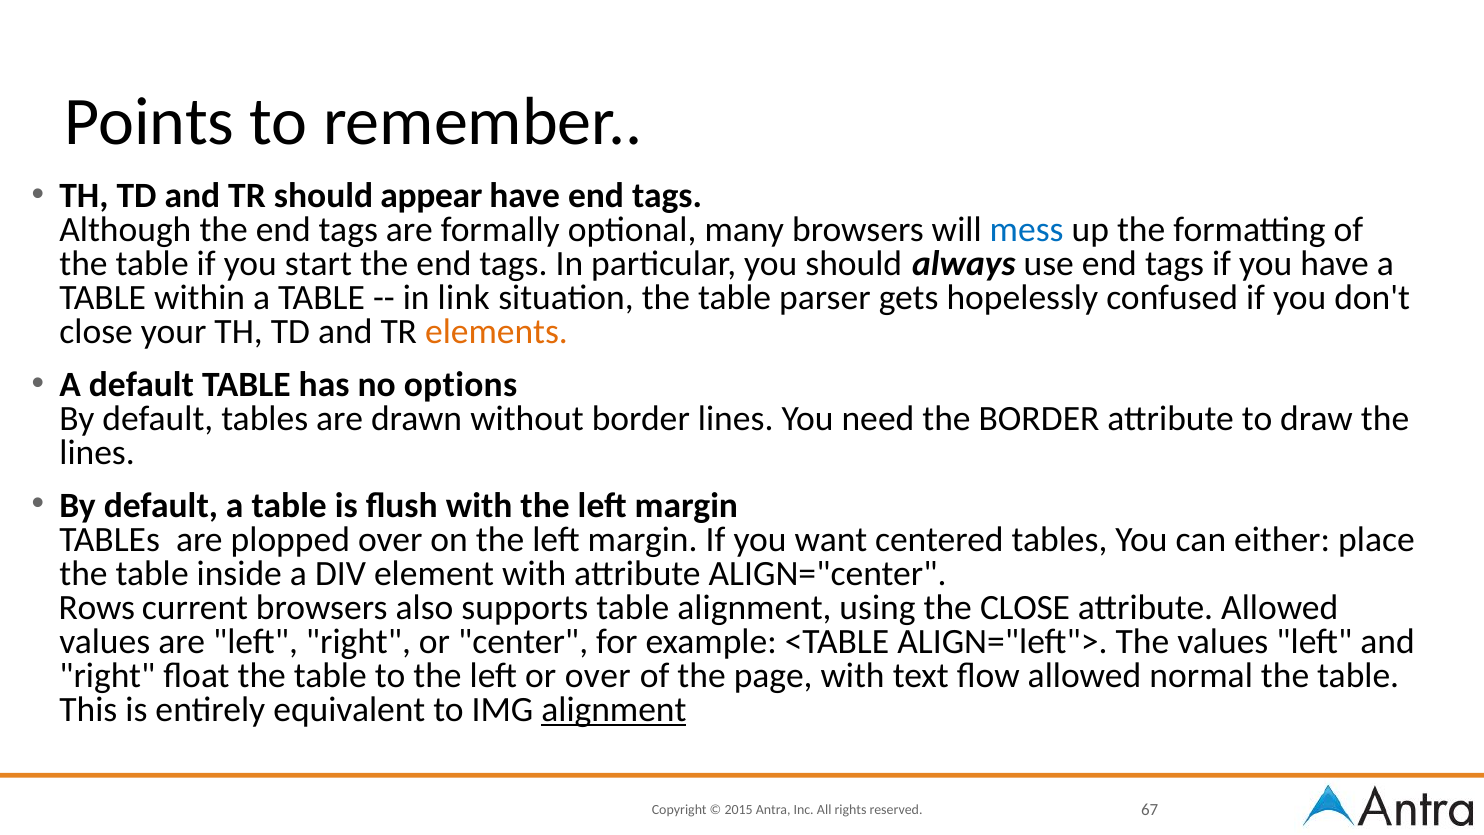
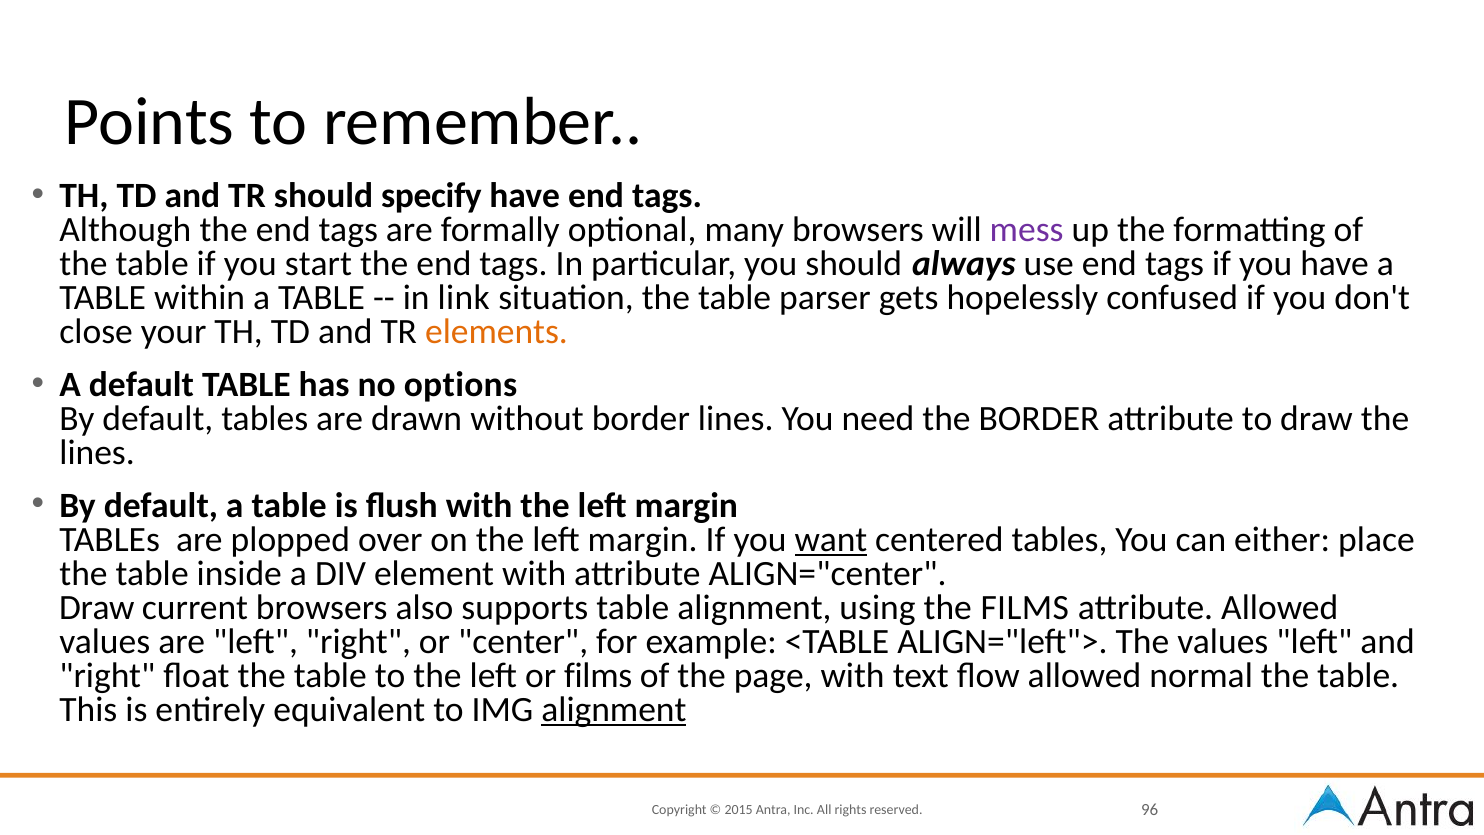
appear: appear -> specify (431, 196)
mess colour: blue -> purple (1027, 230)
want underline: none -> present (831, 540)
Rows: Rows -> Draw (97, 608)
the CLOSE: CLOSE -> FILMS (1025, 608)
or over: over -> films (598, 676)
67: 67 -> 96 (1150, 810)
